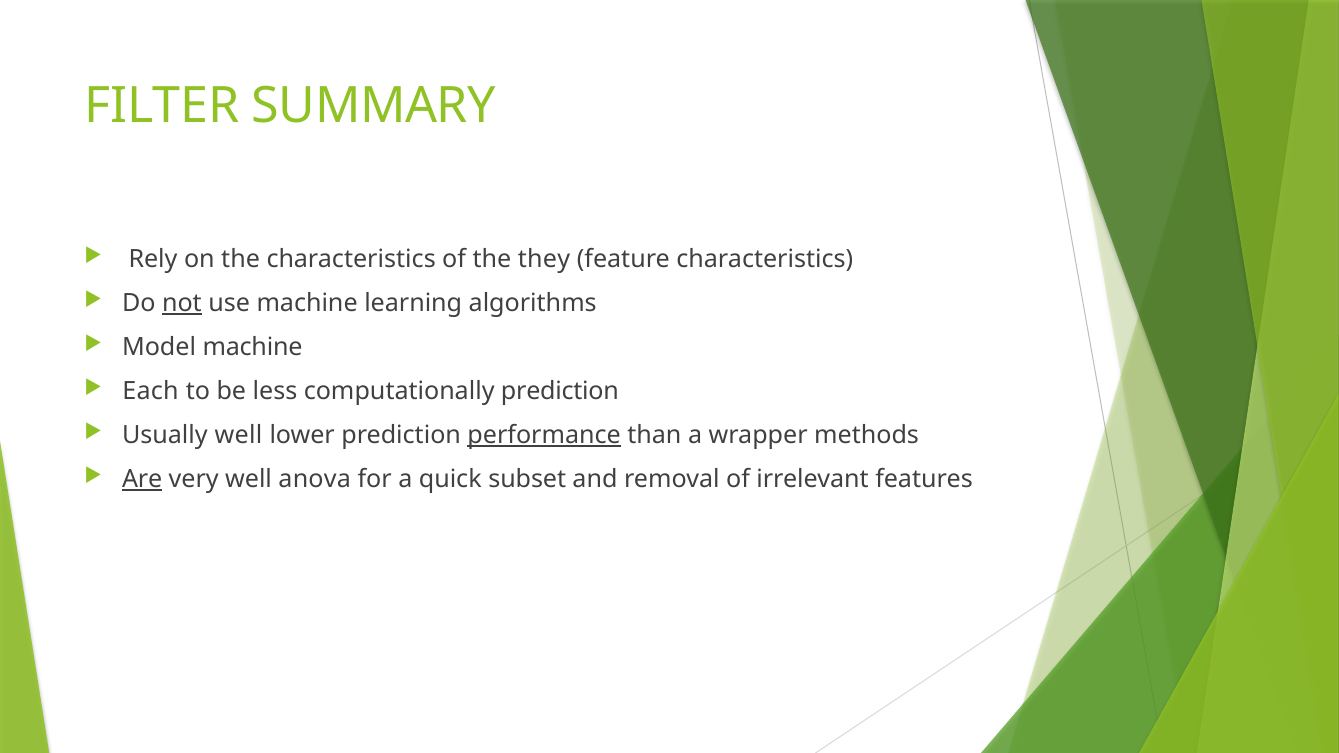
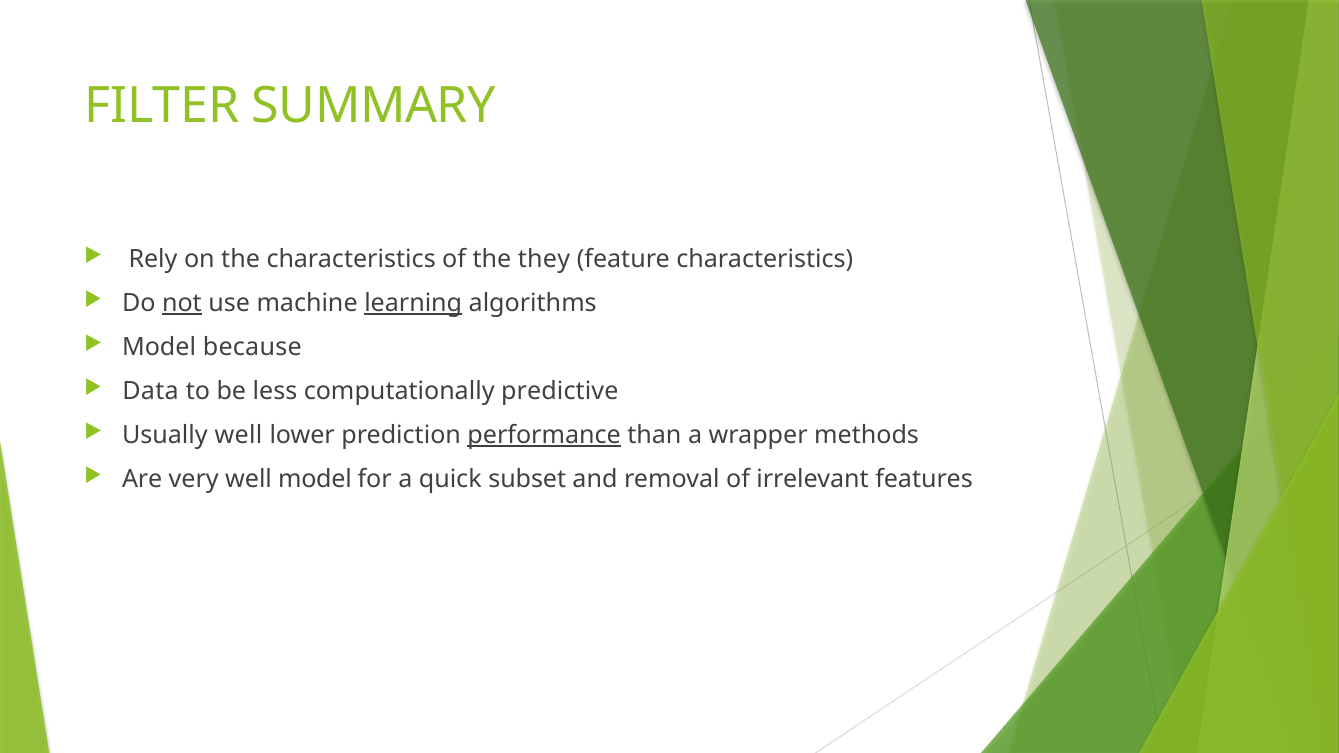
learning underline: none -> present (413, 303)
Model machine: machine -> because (252, 347)
Each: Each -> Data (151, 391)
computationally prediction: prediction -> predictive (560, 391)
Are underline: present -> none (142, 480)
well anova: anova -> model (315, 480)
